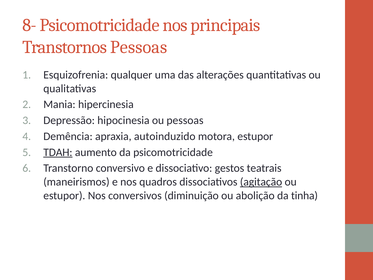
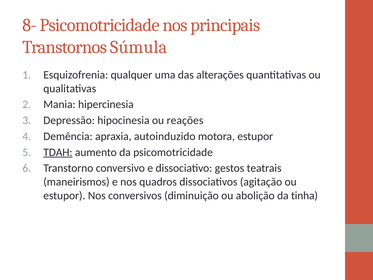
Transtornos Pessoas: Pessoas -> Súmula (139, 47)
ou pessoas: pessoas -> reações (185, 120)
agitação underline: present -> none (261, 182)
